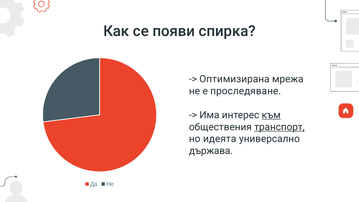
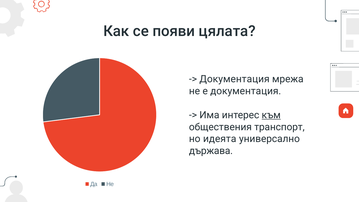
спирка: спирка -> цялата (227, 31)
Оптимизирана: Оптимизирана -> Документация (234, 79)
е проследяване: проследяване -> документация (246, 91)
транспорт underline: present -> none (279, 127)
